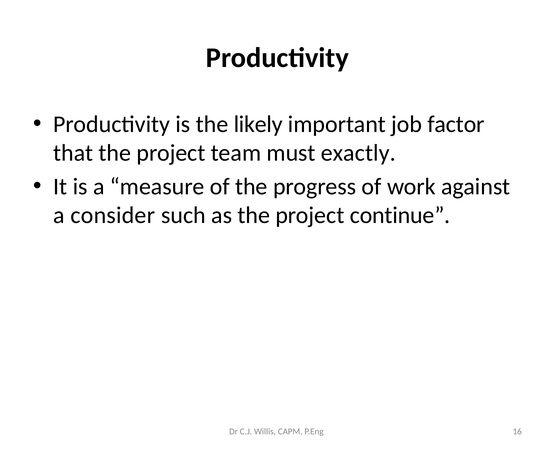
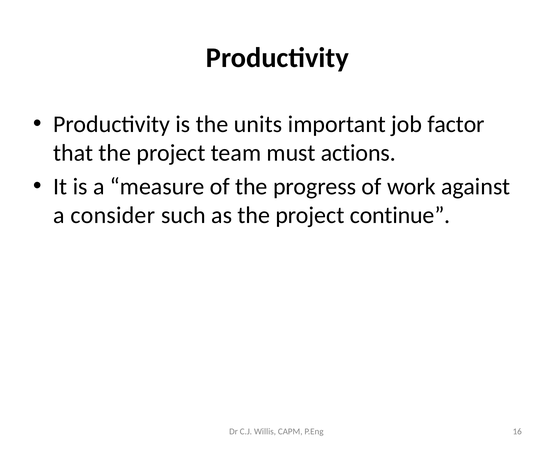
likely: likely -> units (258, 124)
exactly: exactly -> actions (358, 153)
